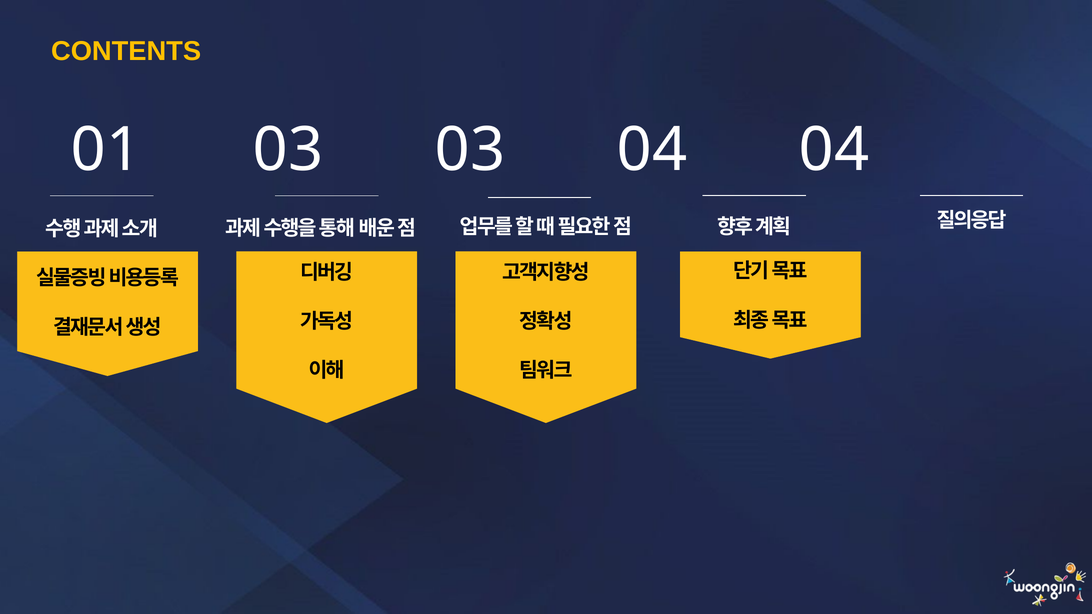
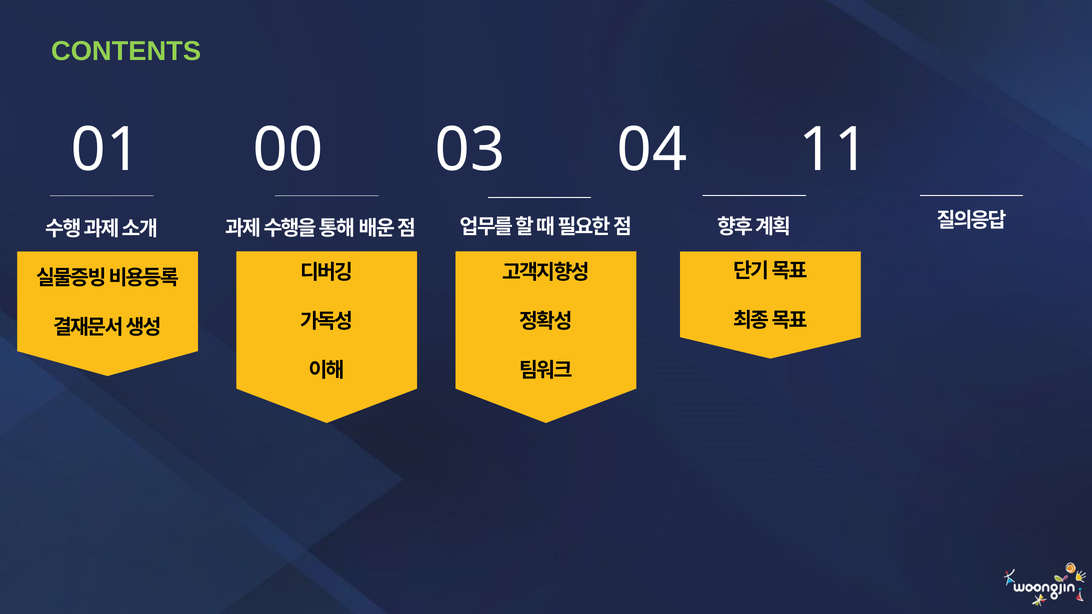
CONTENTS colour: yellow -> light green (126, 51)
01 03: 03 -> 00 (288, 150)
04 04: 04 -> 11 (834, 150)
